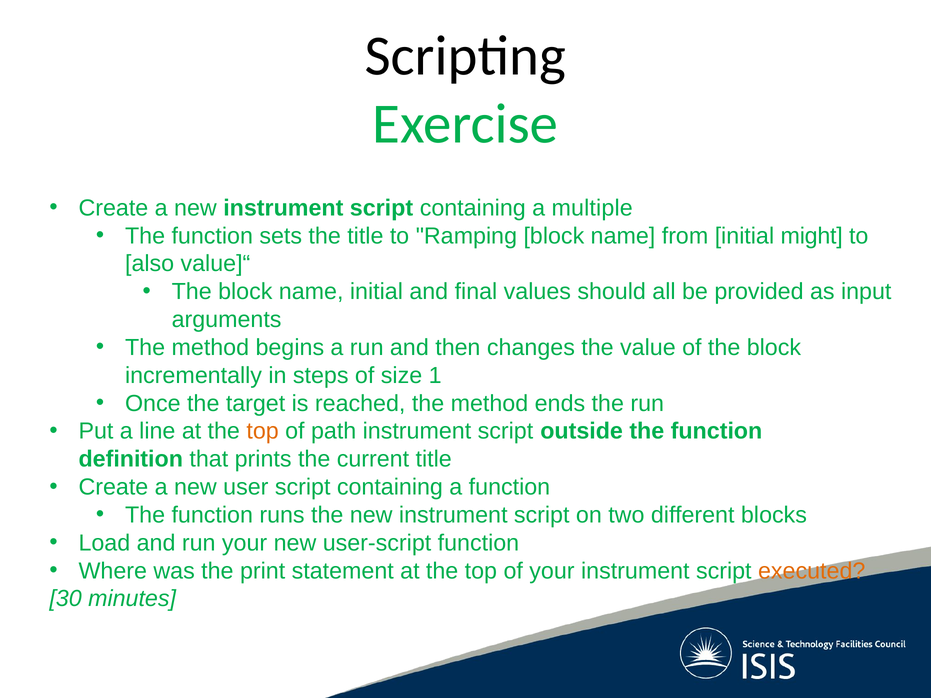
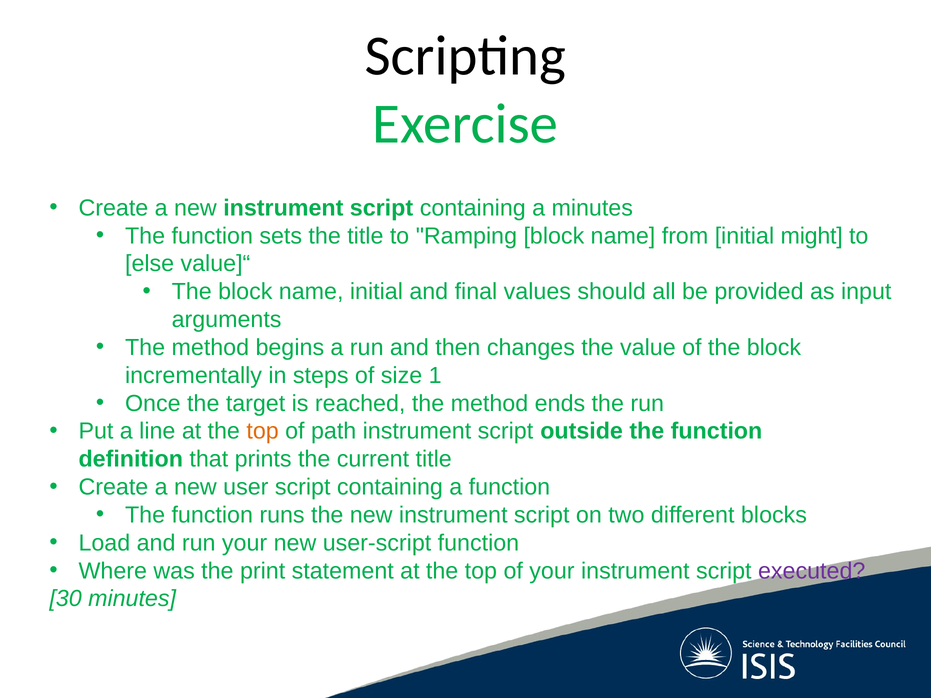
a multiple: multiple -> minutes (592, 208)
also: also -> else (150, 264)
executed colour: orange -> purple (812, 571)
